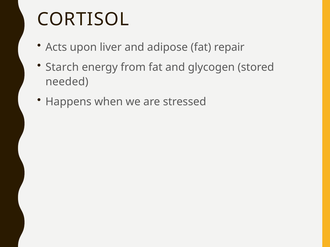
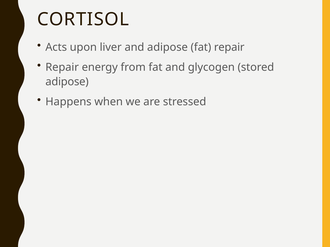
Starch: Starch -> Repair (62, 67)
needed: needed -> adipose (67, 82)
